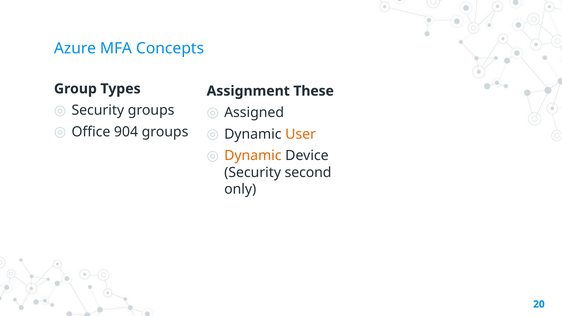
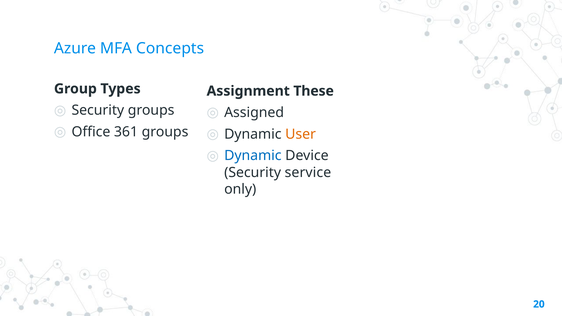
904: 904 -> 361 (126, 132)
Dynamic colour: orange -> blue (253, 156)
second: second -> service (308, 173)
